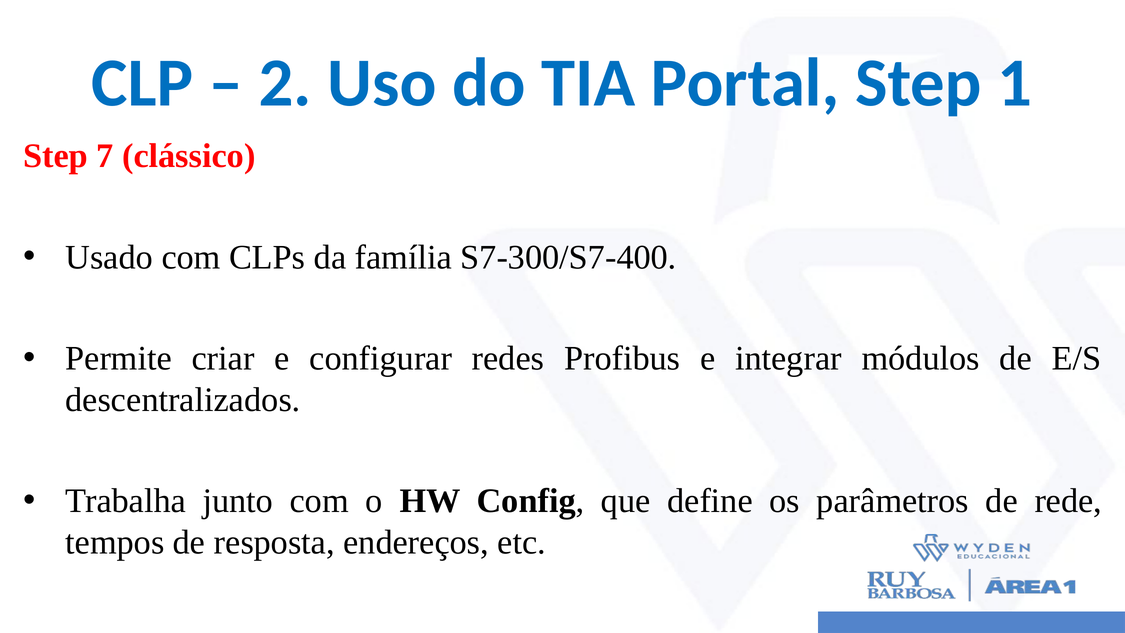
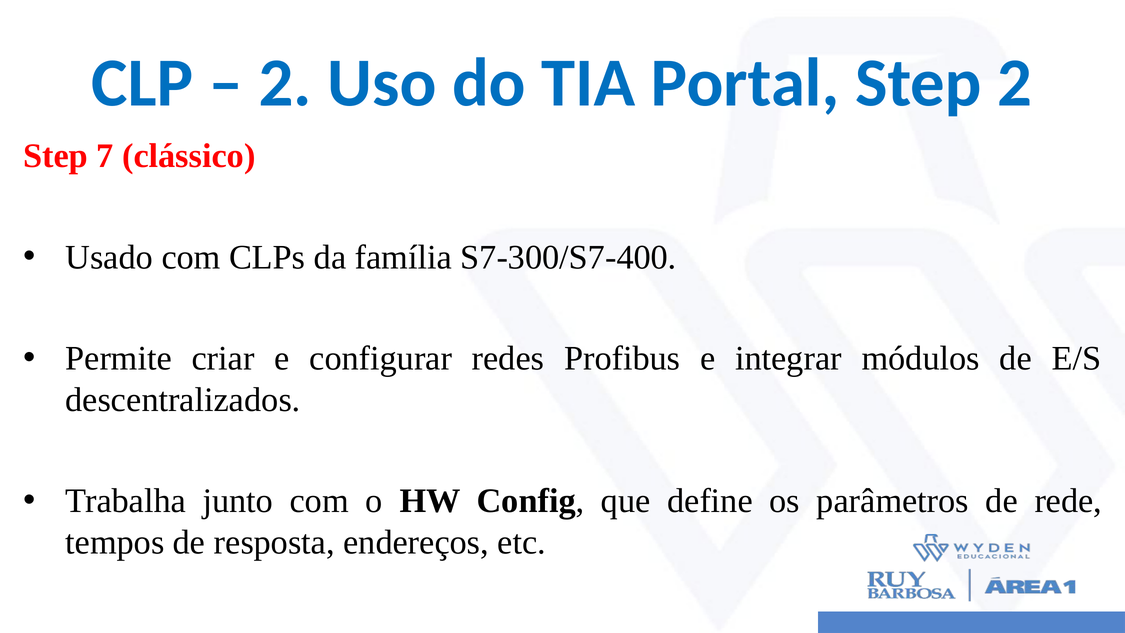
Step 1: 1 -> 2 (1015, 83)
